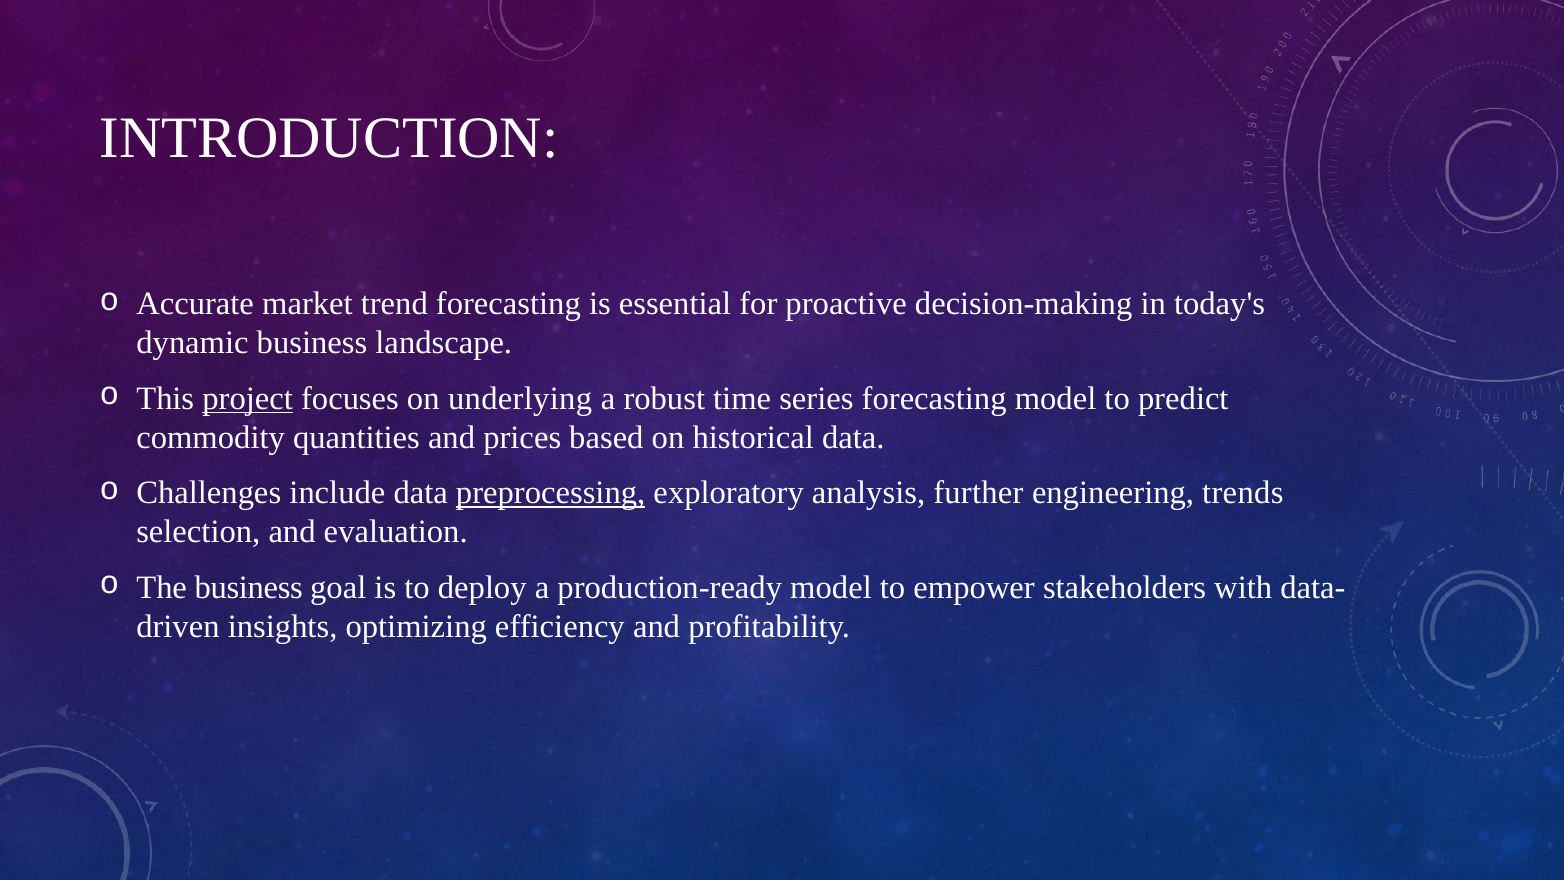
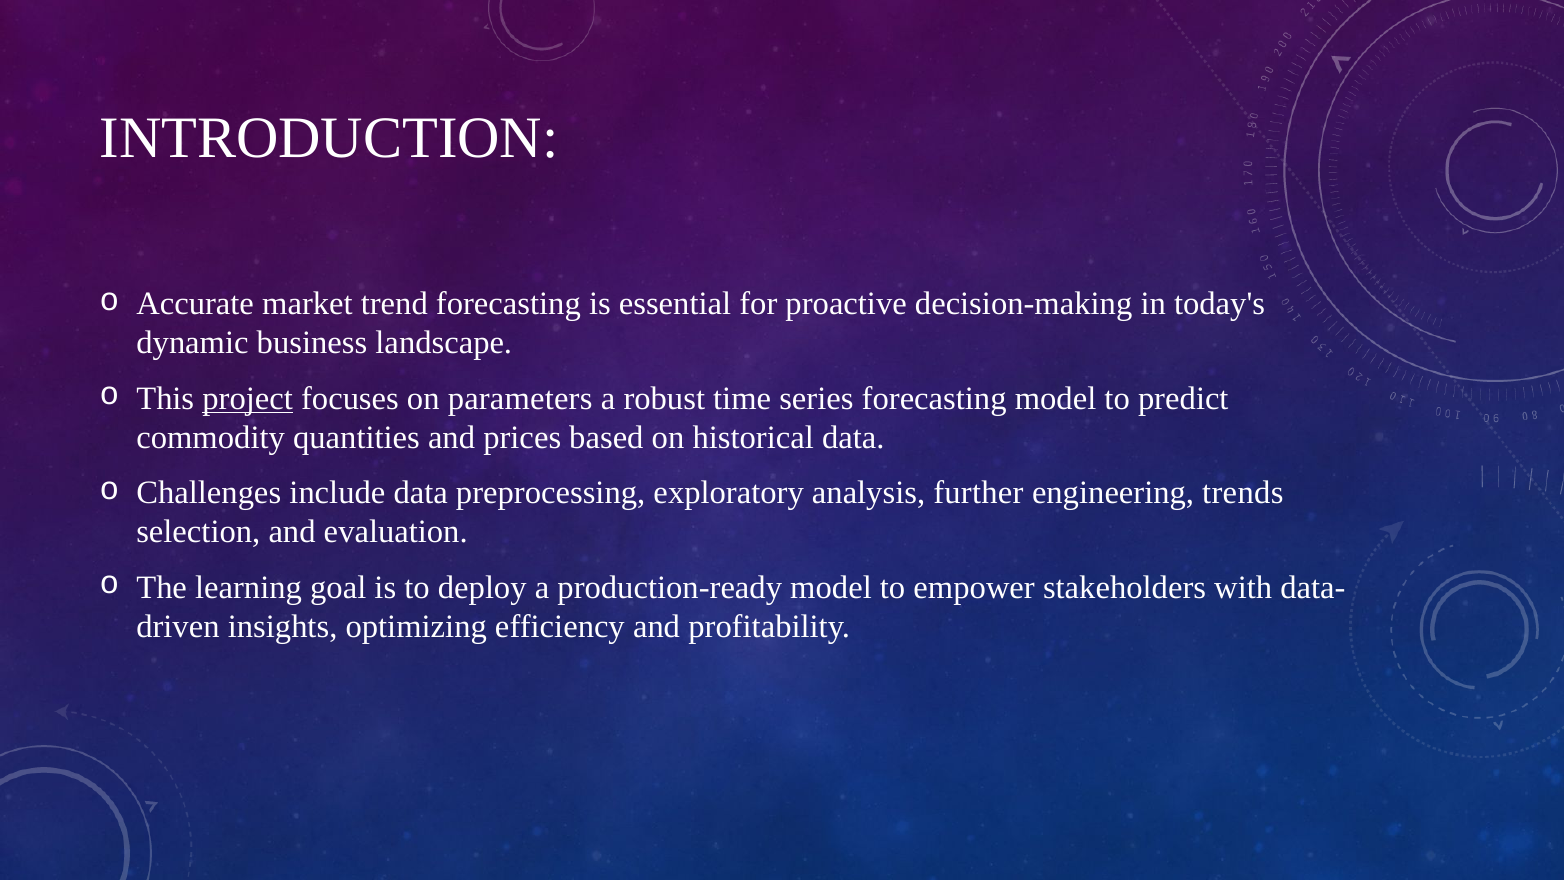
underlying: underlying -> parameters (520, 398)
preprocessing underline: present -> none (551, 493)
The business: business -> learning (249, 587)
